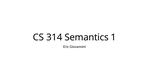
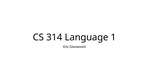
Semantics: Semantics -> Language (87, 37)
